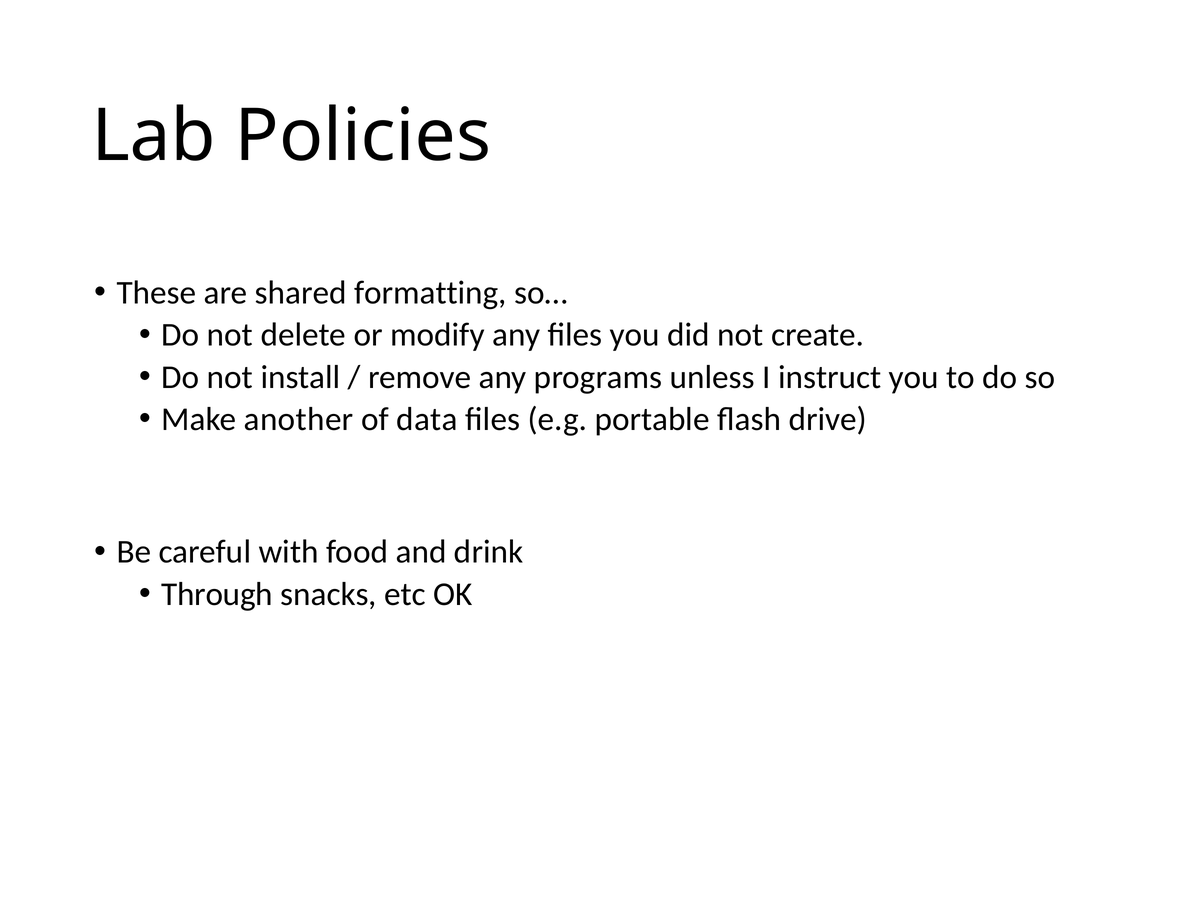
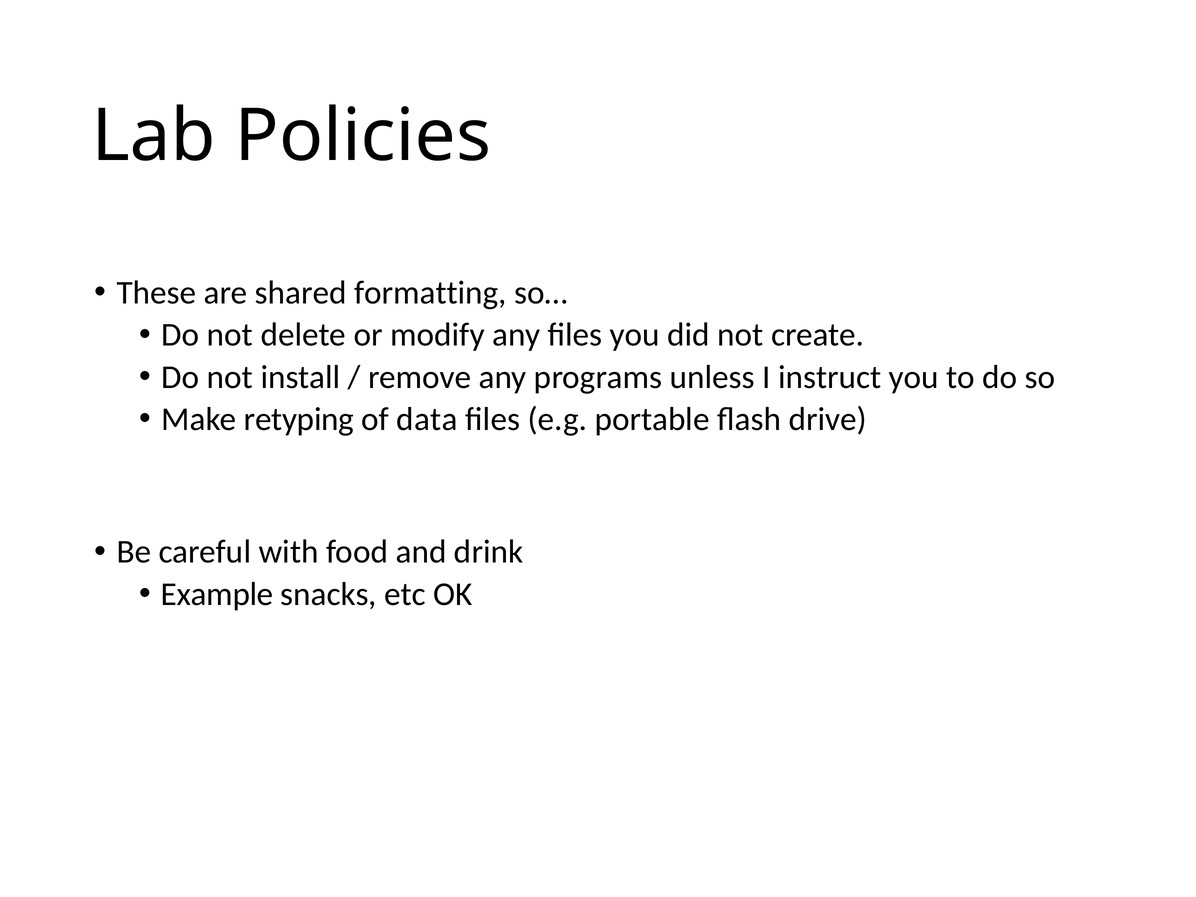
another: another -> retyping (299, 419)
Through: Through -> Example (217, 594)
